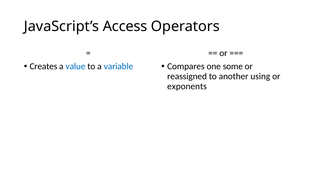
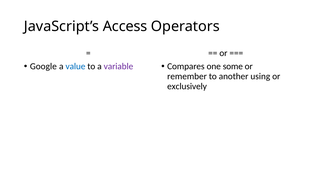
Creates: Creates -> Google (43, 66)
variable colour: blue -> purple (118, 66)
reassigned: reassigned -> remember (187, 76)
exponents: exponents -> exclusively (187, 86)
